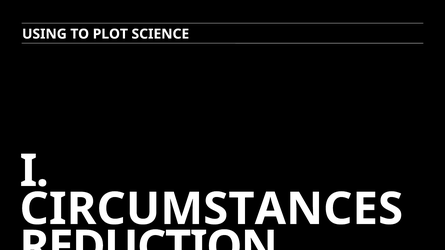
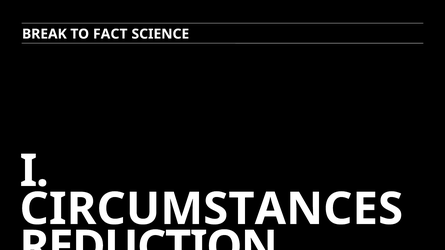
USING: USING -> BREAK (44, 34)
PLOT: PLOT -> FACT (110, 34)
